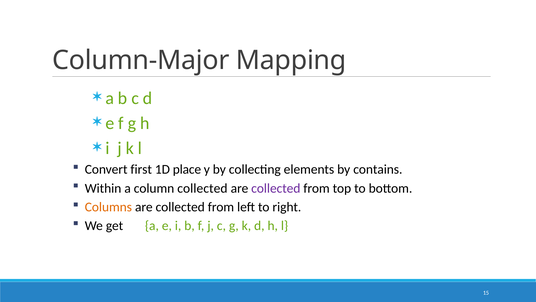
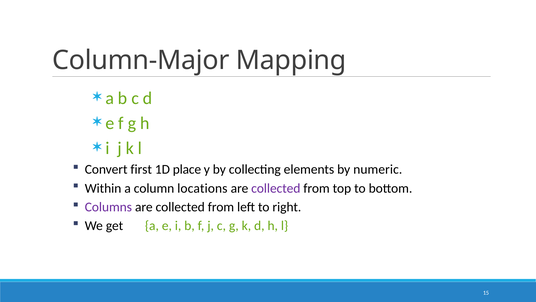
contains: contains -> numeric (378, 169)
column collected: collected -> locations (202, 188)
Columns colour: orange -> purple (108, 207)
